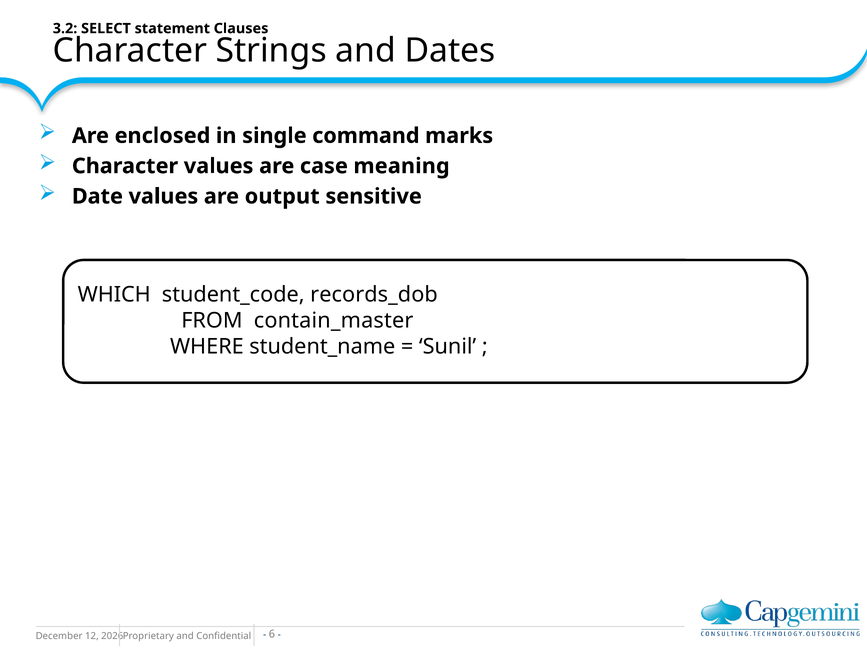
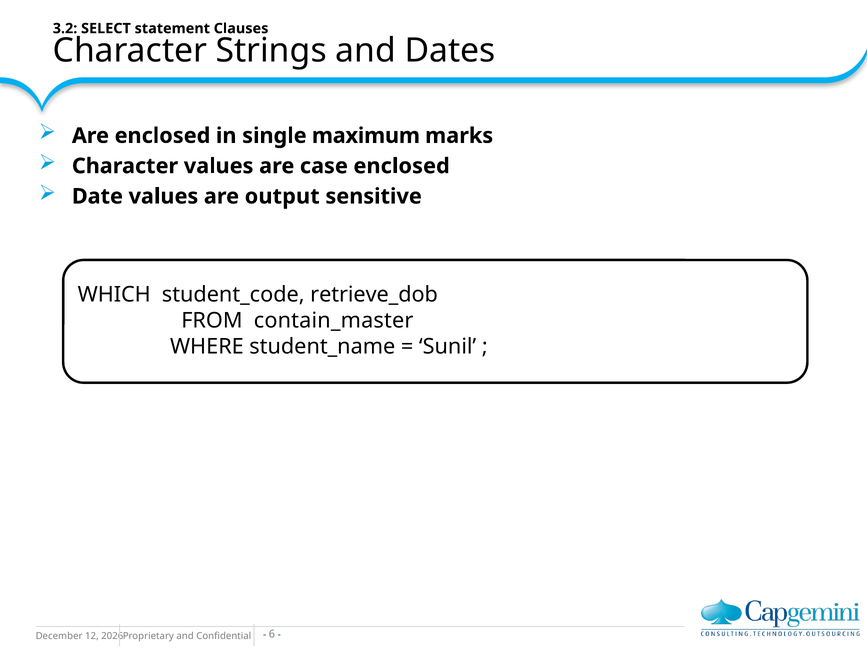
command: command -> maximum (366, 136)
case meaning: meaning -> enclosed (402, 166)
records_dob: records_dob -> retrieve_dob (374, 295)
